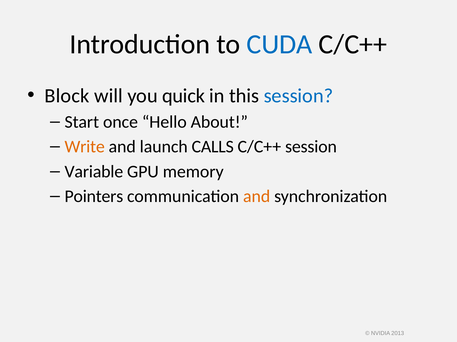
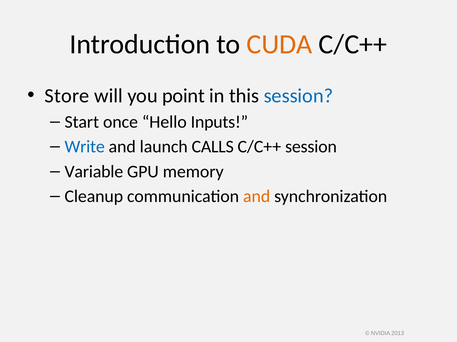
CUDA colour: blue -> orange (279, 44)
Block: Block -> Store (67, 96)
quick: quick -> point (184, 96)
About: About -> Inputs (219, 122)
Write colour: orange -> blue (85, 147)
Pointers: Pointers -> Cleanup (94, 197)
